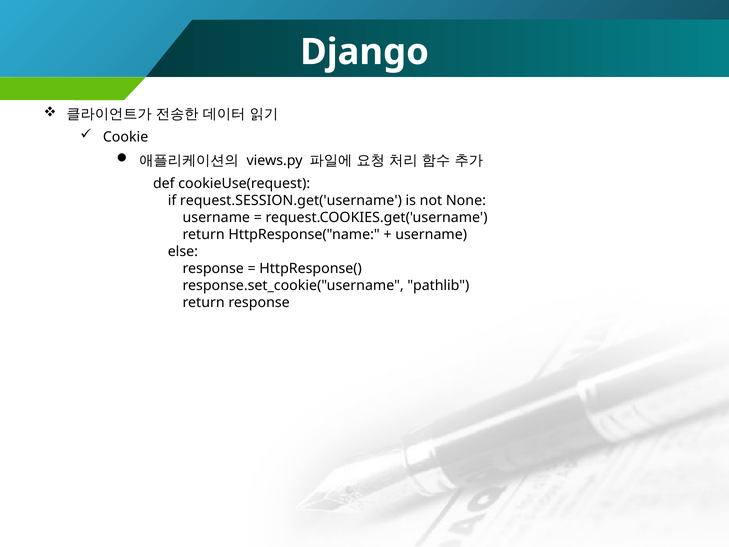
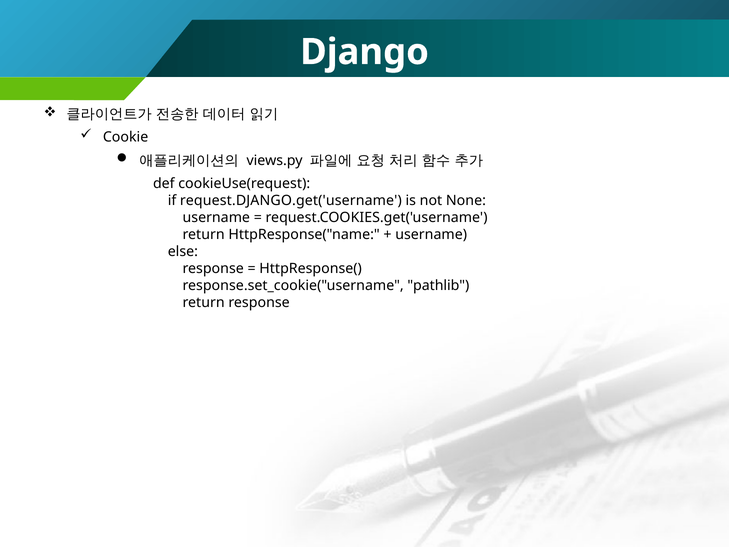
request.SESSION.get('username: request.SESSION.get('username -> request.DJANGO.get('username (291, 200)
